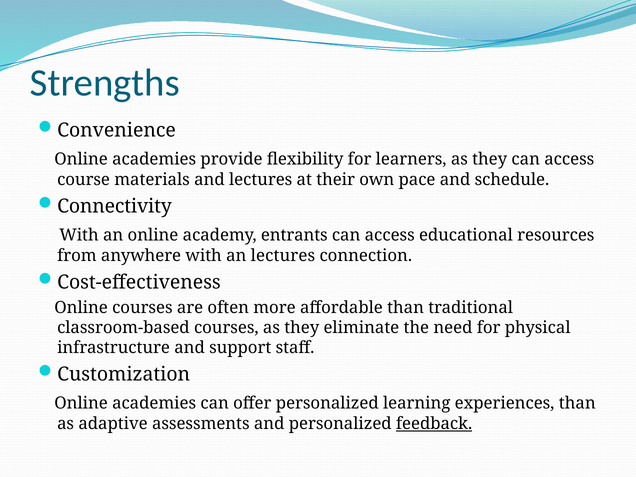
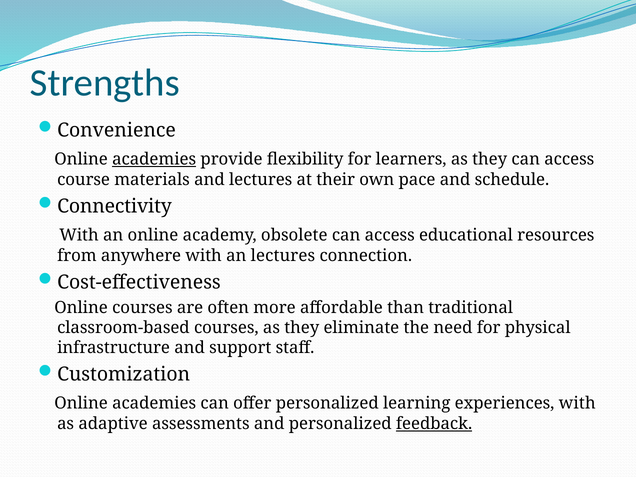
academies underline: none -> present (154, 159)
entrants: entrants -> obsolete (294, 235)
experiences than: than -> with (577, 403)
